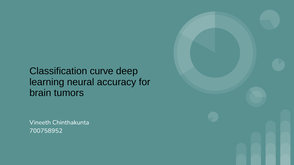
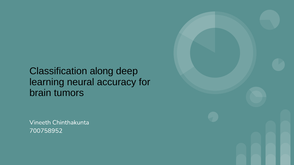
curve: curve -> along (102, 71)
